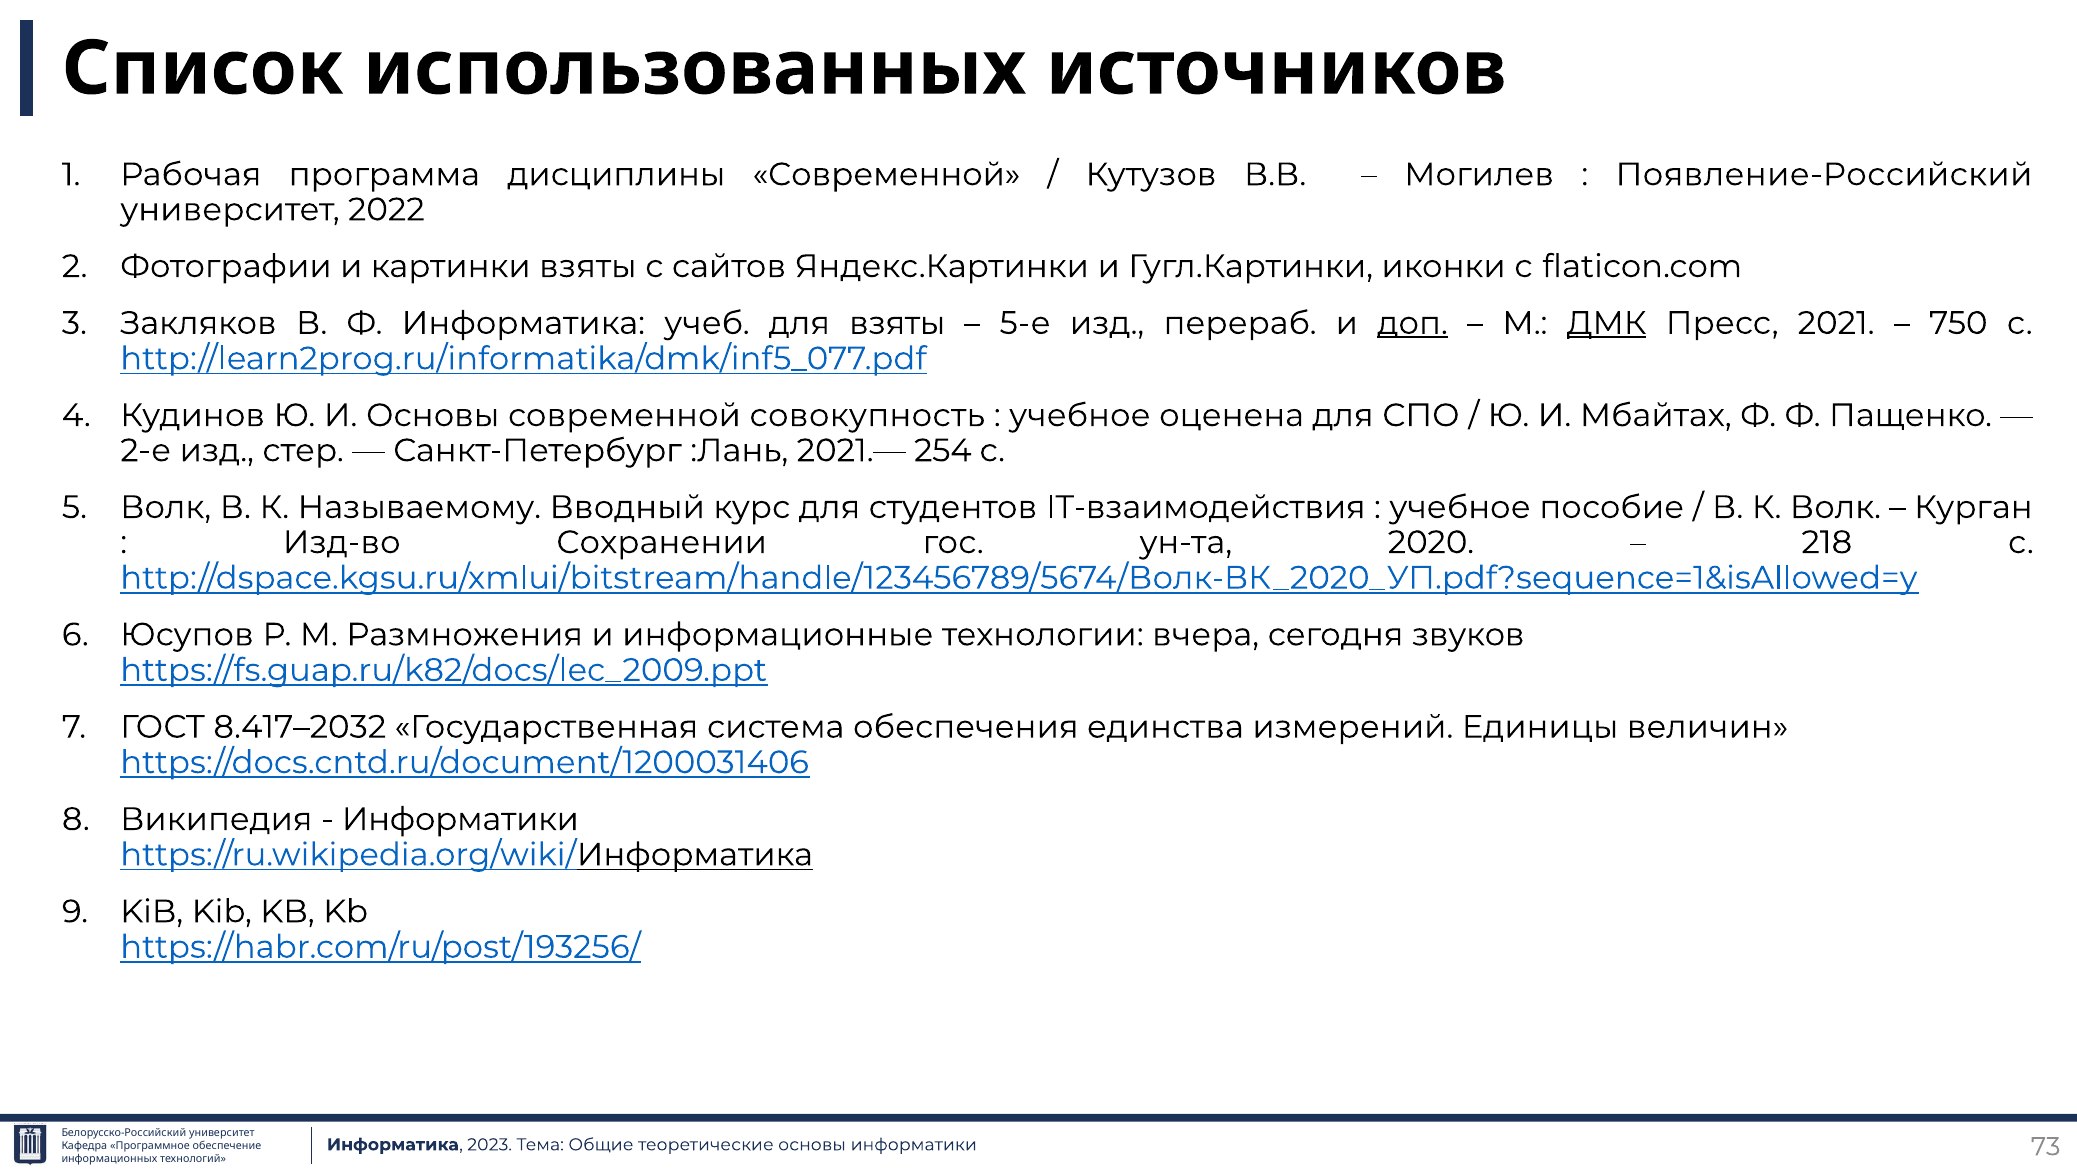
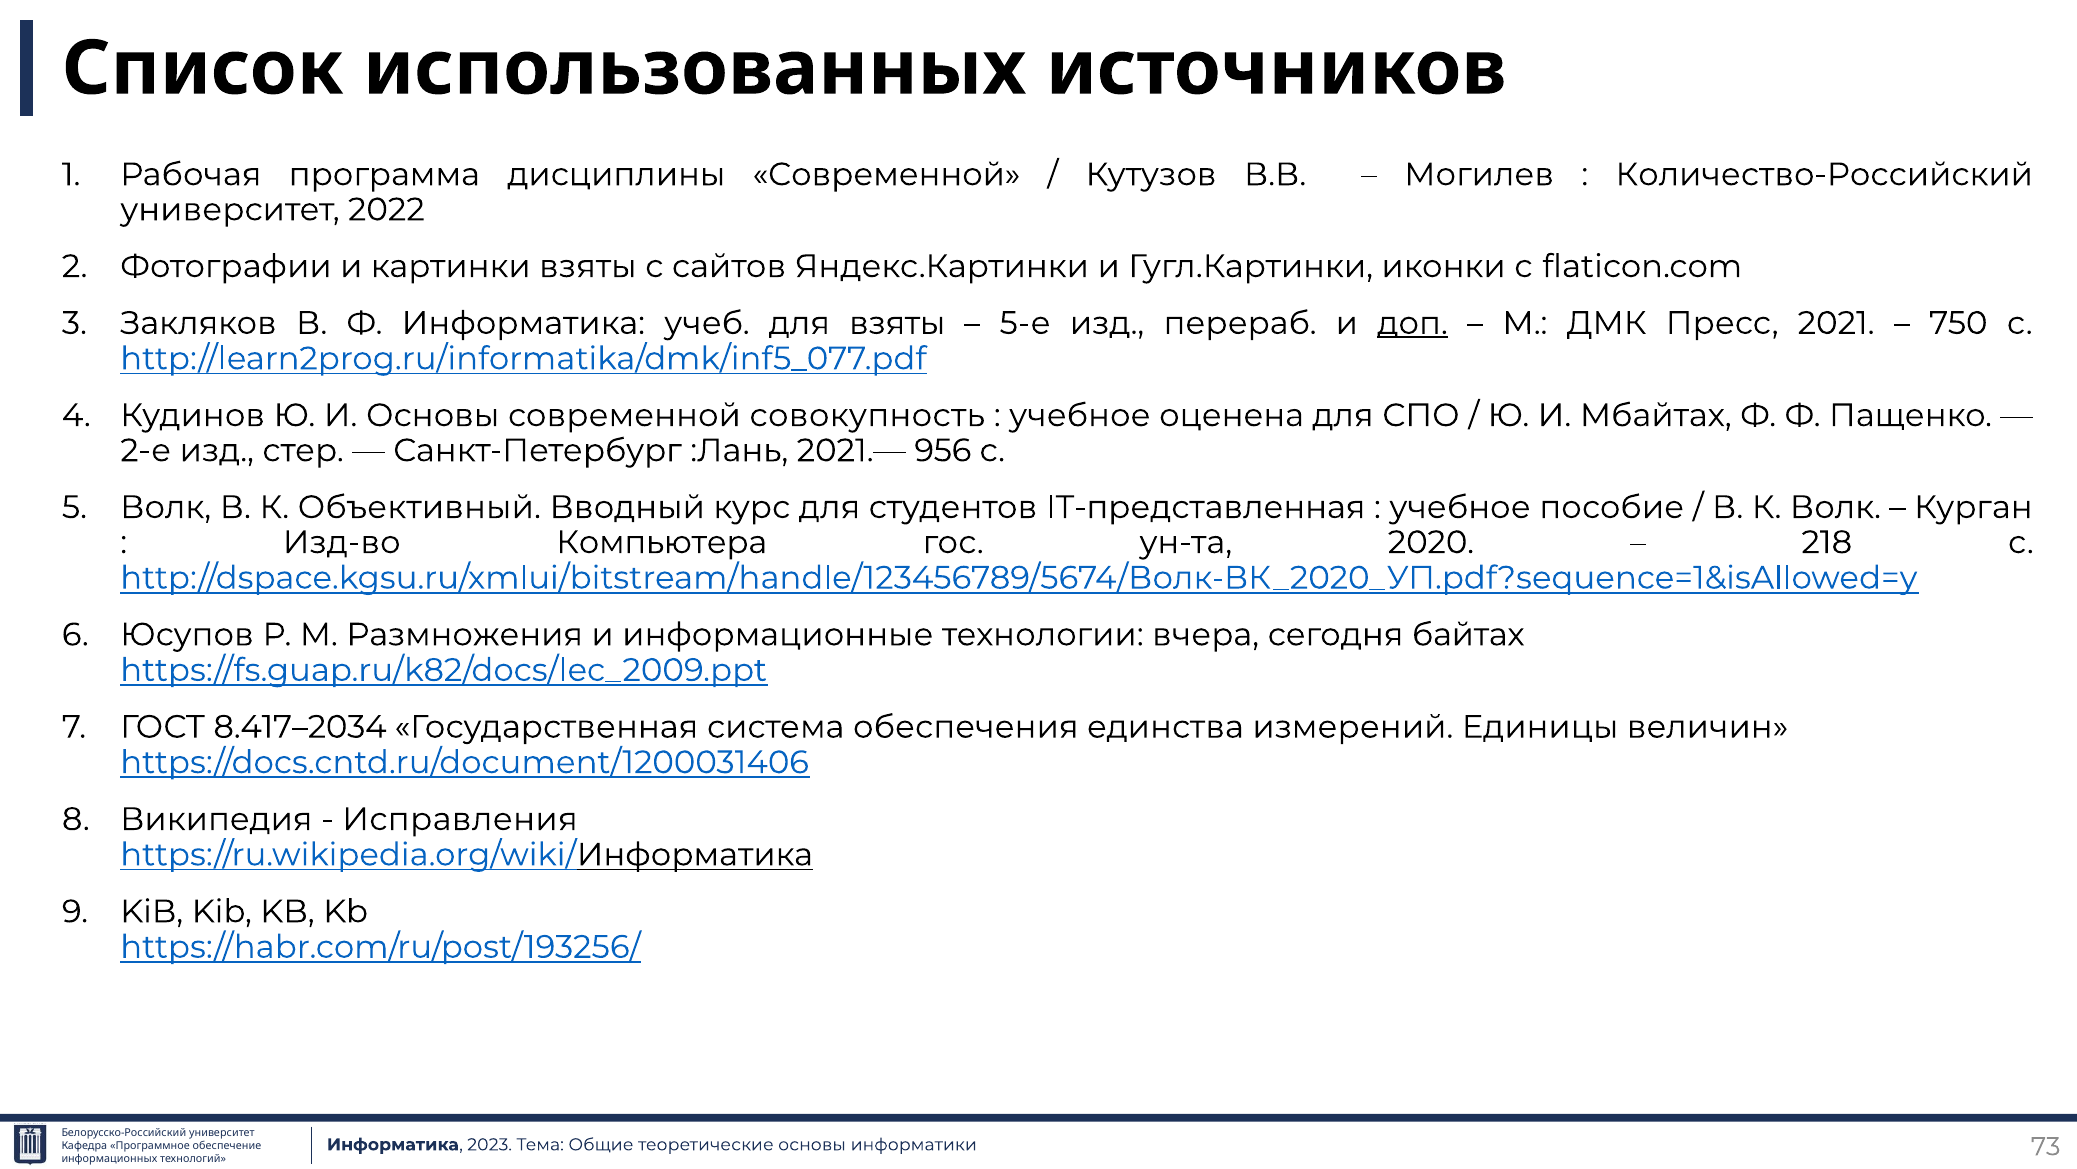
Появление-Российский: Появление-Российский -> Количество-Российский (1824, 174)
ДМК underline: present -> none (1607, 323)
254: 254 -> 956 (943, 450)
Называемому: Называемому -> Объективный (419, 507)
IT-взаимодействия: IT-взаимодействия -> IT-представленная (1206, 507)
Сохранении: Сохранении -> Компьютера (662, 542)
звуков: звуков -> байтах (1468, 634)
8.417–2032: 8.417–2032 -> 8.417–2034 (300, 727)
Информатики: Информатики -> Исправления (460, 819)
